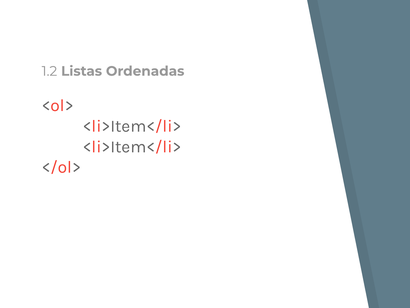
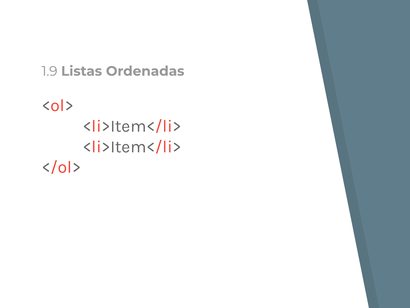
1.2: 1.2 -> 1.9 (50, 71)
